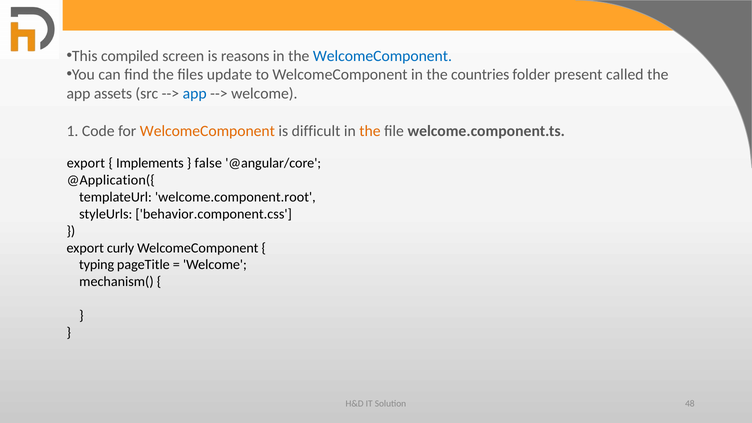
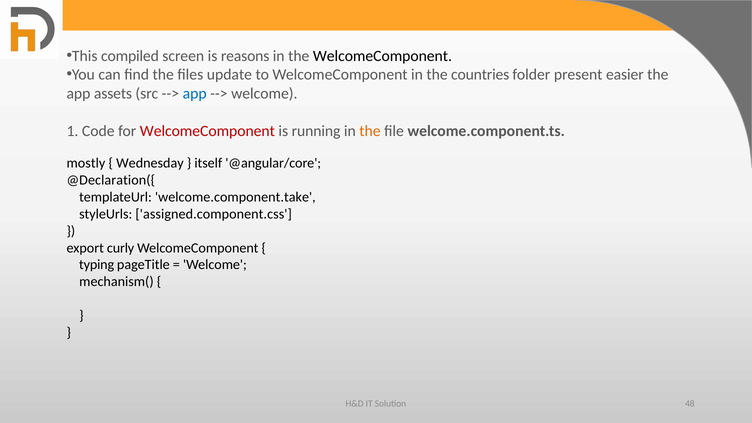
WelcomeComponent colour: blue -> black (382, 56)
called: called -> easier (625, 75)
WelcomeComponent colour: orange -> red (207, 131)
difficult: difficult -> running (316, 131)
export: export -> mostly (86, 163)
Implements: Implements -> Wednesday (150, 163)
false: false -> itself (208, 163)
@Application({: @Application({ -> @Declaration({ (111, 180)
welcome.component.root: welcome.component.root -> welcome.component.take (235, 197)
behavior.component.css: behavior.component.css -> assigned.component.css (214, 214)
